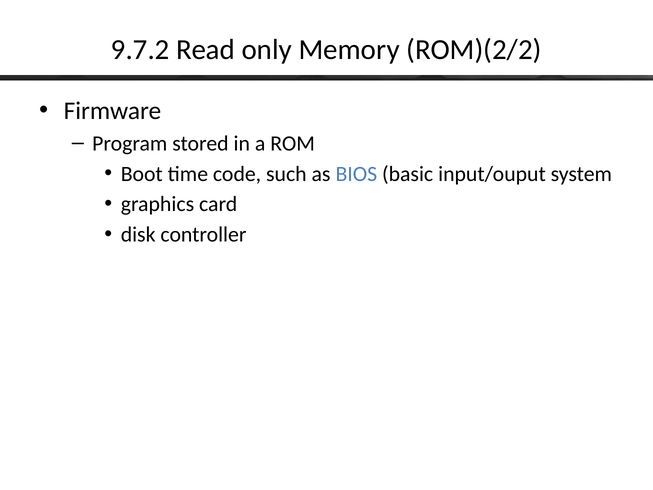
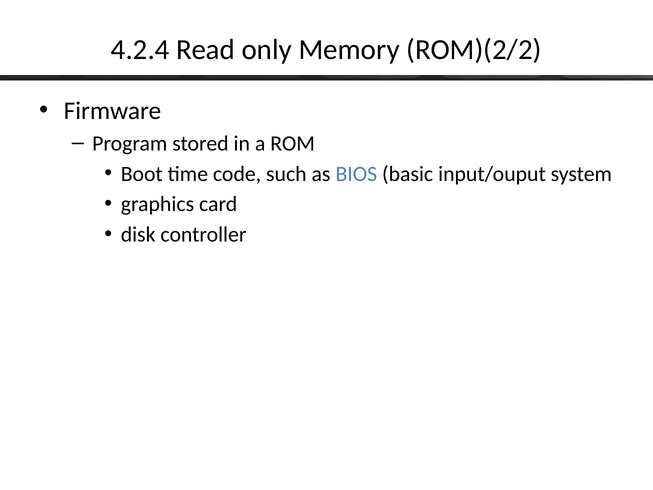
9.7.2: 9.7.2 -> 4.2.4 (140, 49)
